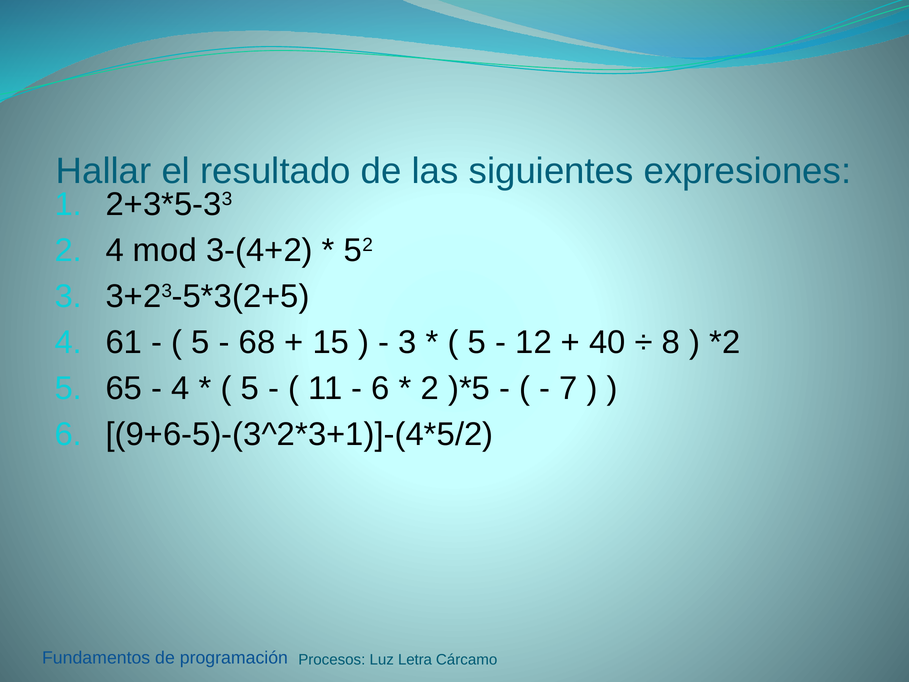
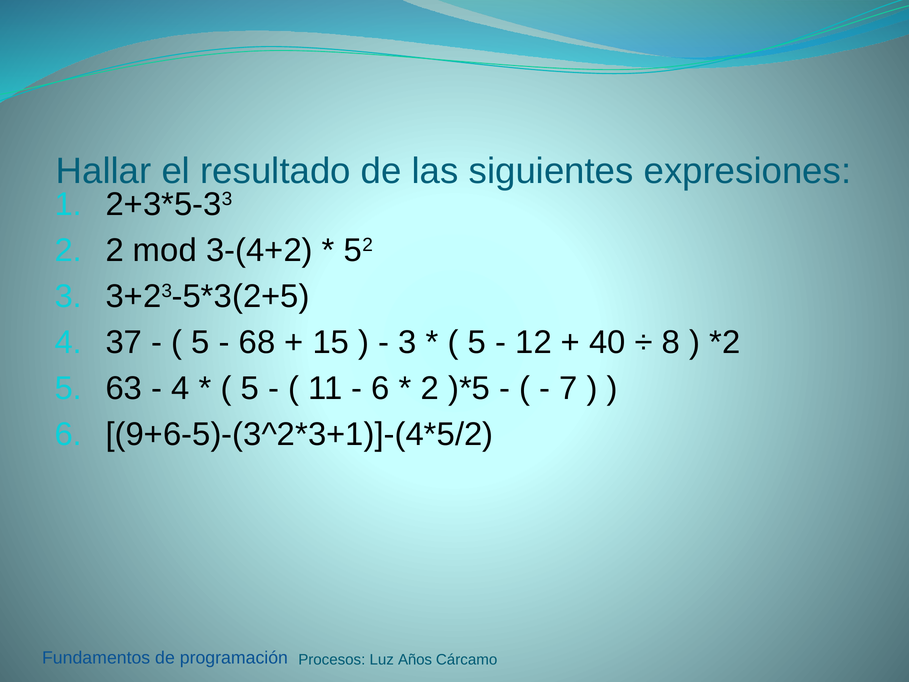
2 4: 4 -> 2 (115, 250)
61: 61 -> 37 (124, 342)
65: 65 -> 63 (124, 388)
Letra: Letra -> Años (415, 659)
